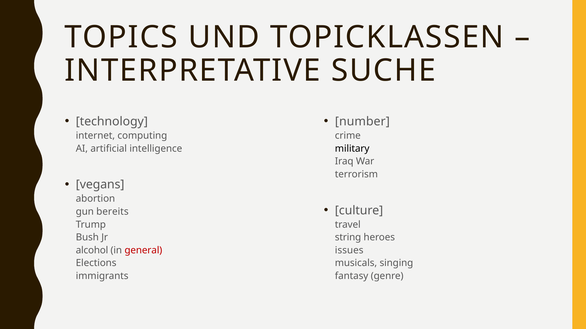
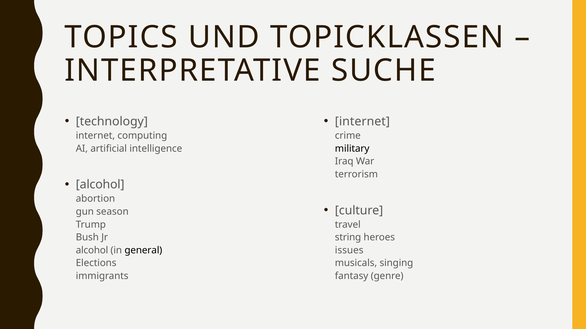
number: number -> internet (362, 122)
vegans: vegans -> alcohol (100, 185)
bereits: bereits -> season (112, 212)
general colour: red -> black (143, 251)
